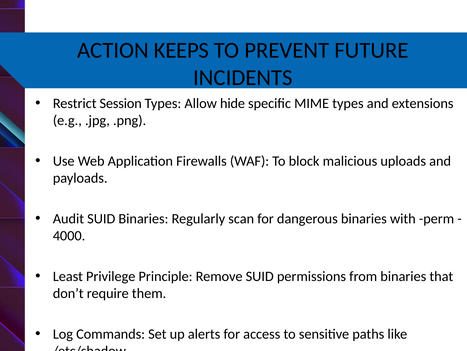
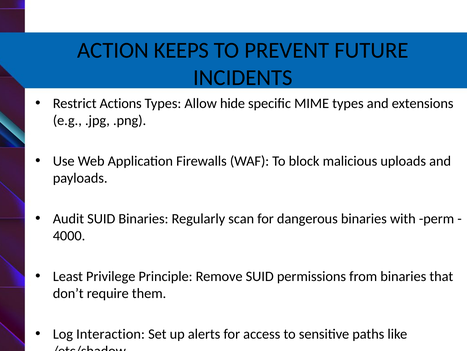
Session: Session -> Actions (121, 103)
Commands: Commands -> Interaction (111, 333)
